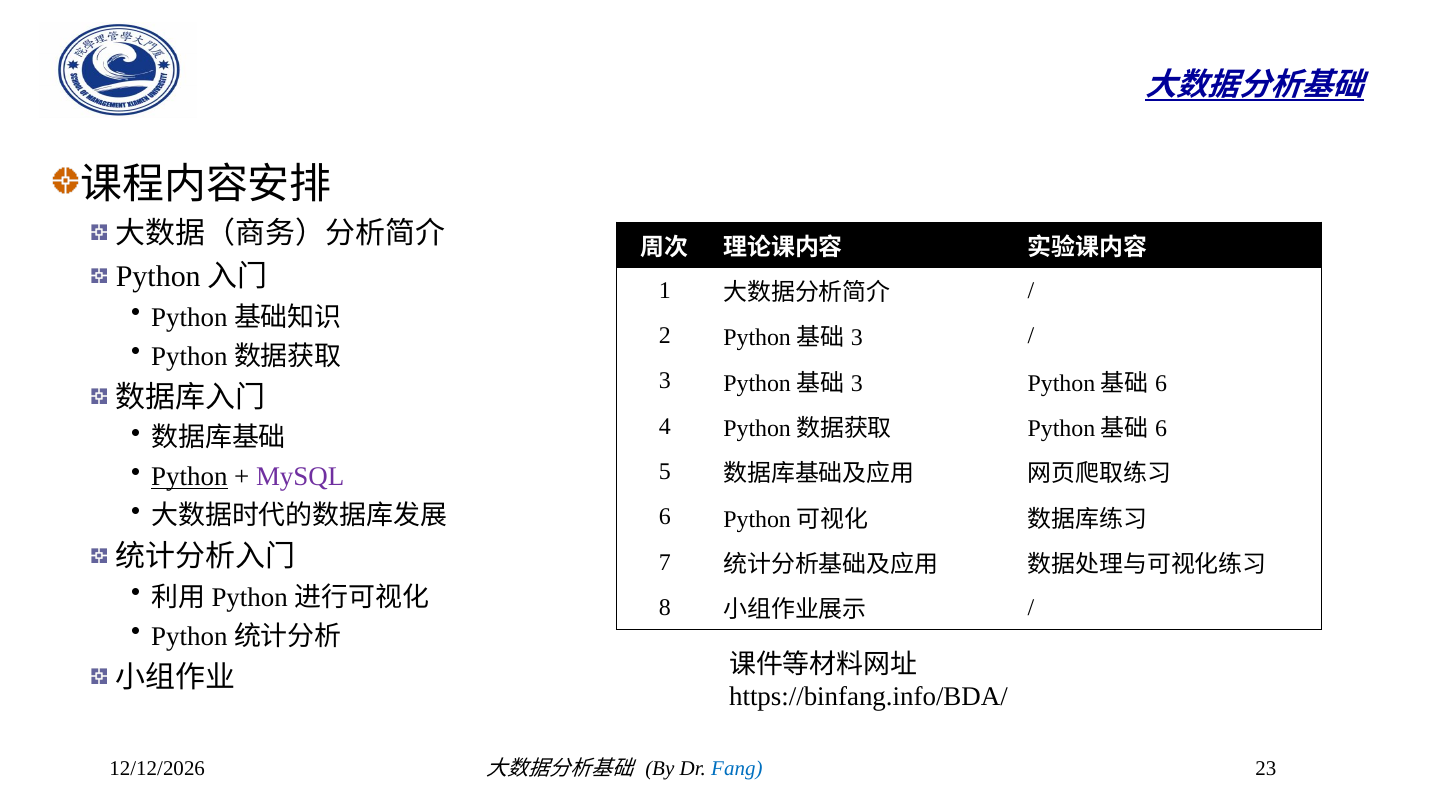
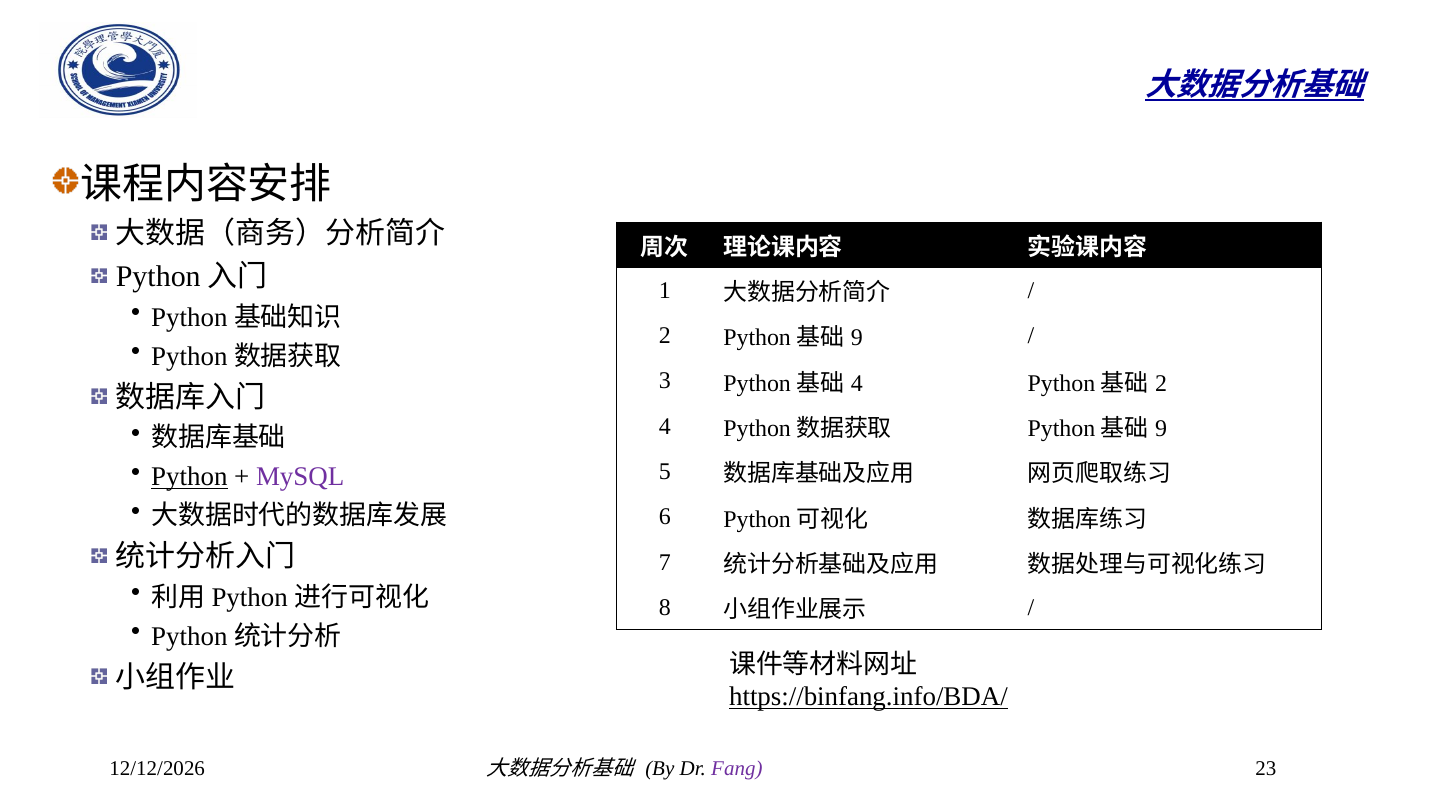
3: 3 -> 9 (857, 338)
3: 3 -> 4 (857, 383)
6: 6 -> 2 (1161, 383)
6: 6 -> 9 (1161, 429)
https://binfang.info/BDA/ underline: none -> present (868, 697)
Fang colour: blue -> purple (737, 769)
